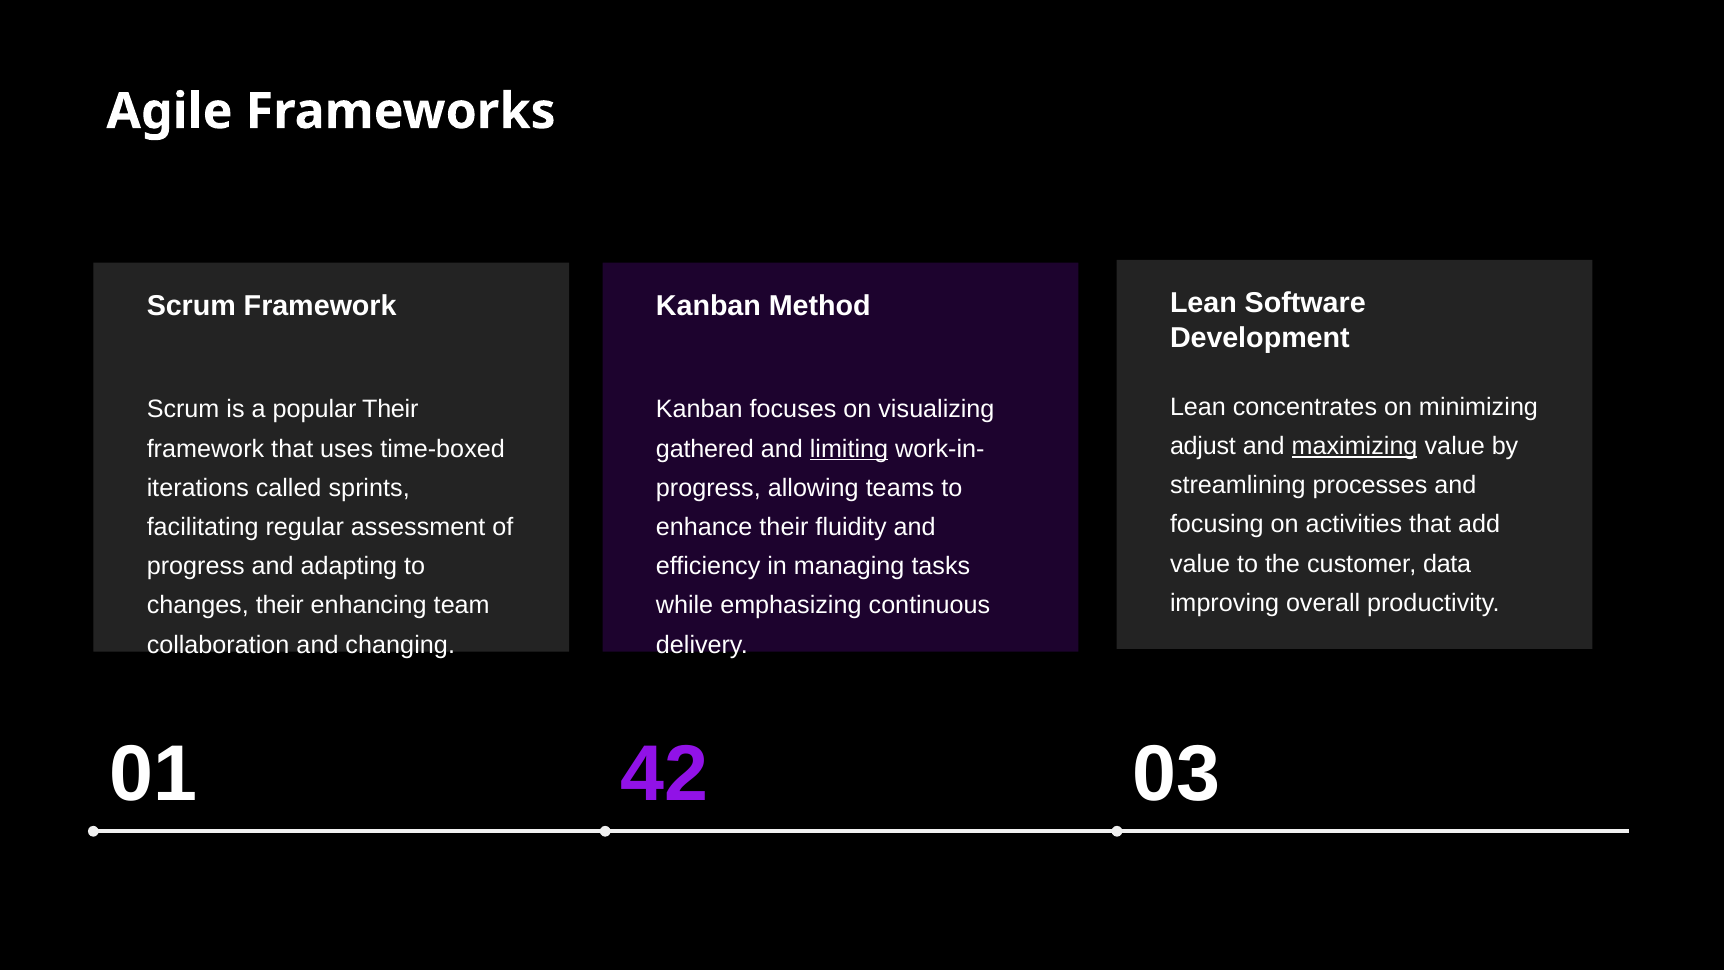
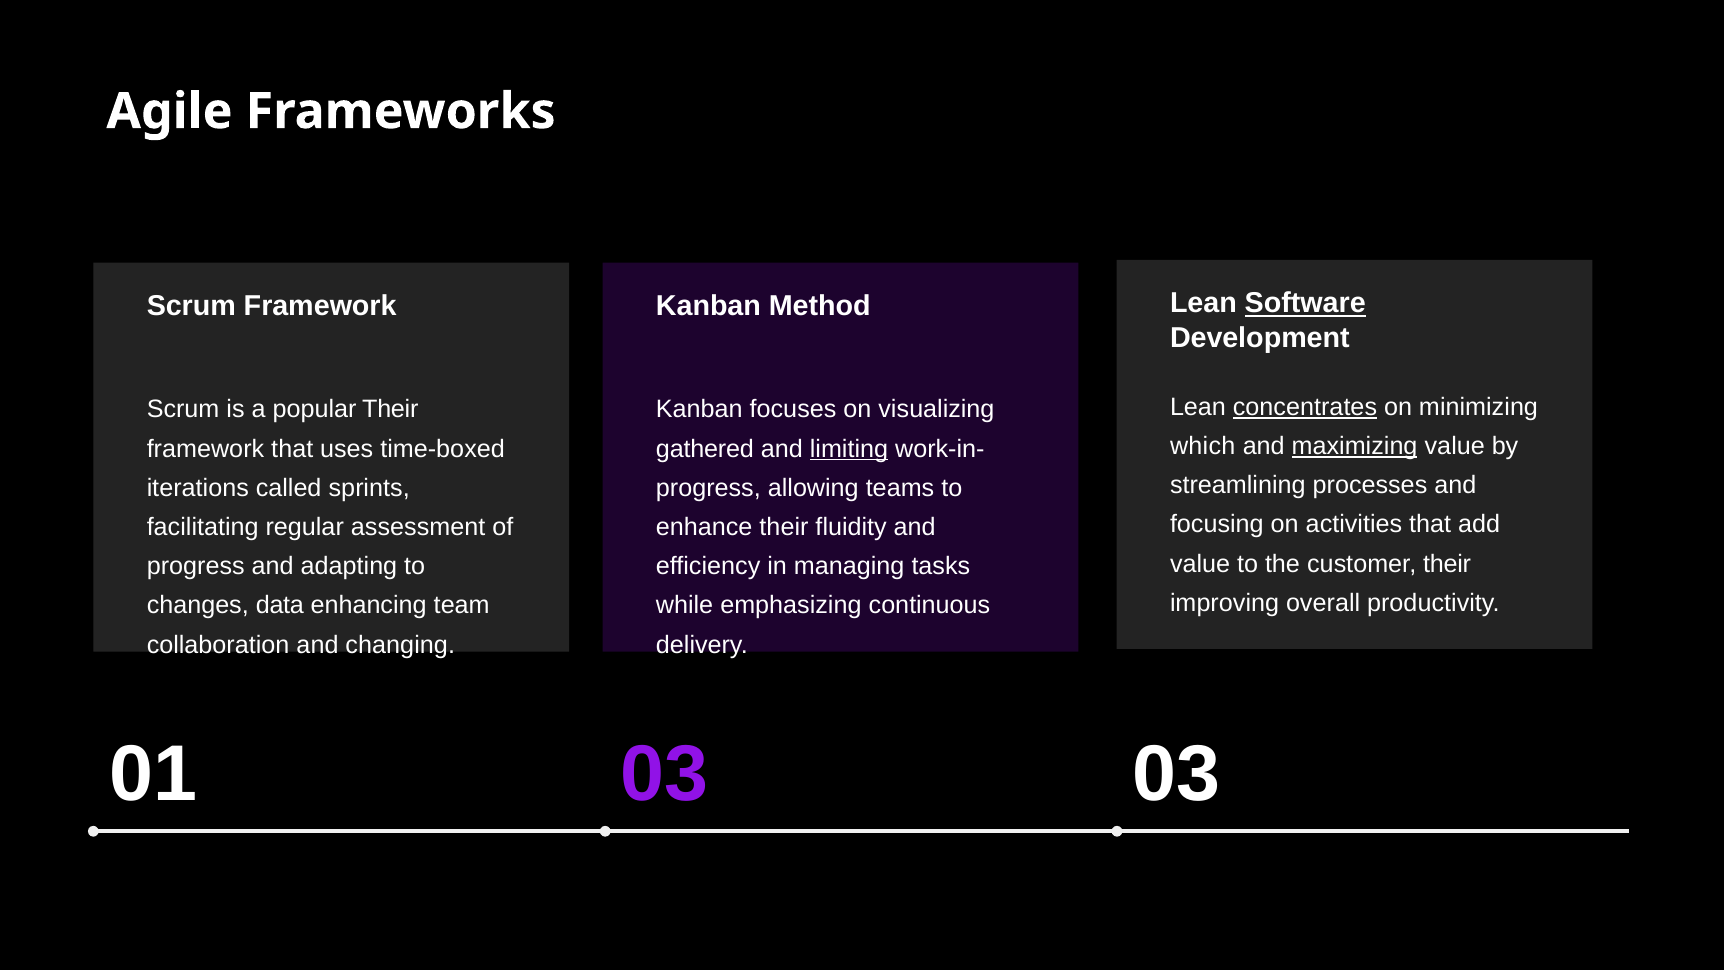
Software underline: none -> present (1305, 303)
concentrates underline: none -> present (1305, 407)
adjust: adjust -> which (1203, 446)
customer data: data -> their (1447, 564)
changes their: their -> data (280, 606)
01 42: 42 -> 03 (665, 774)
